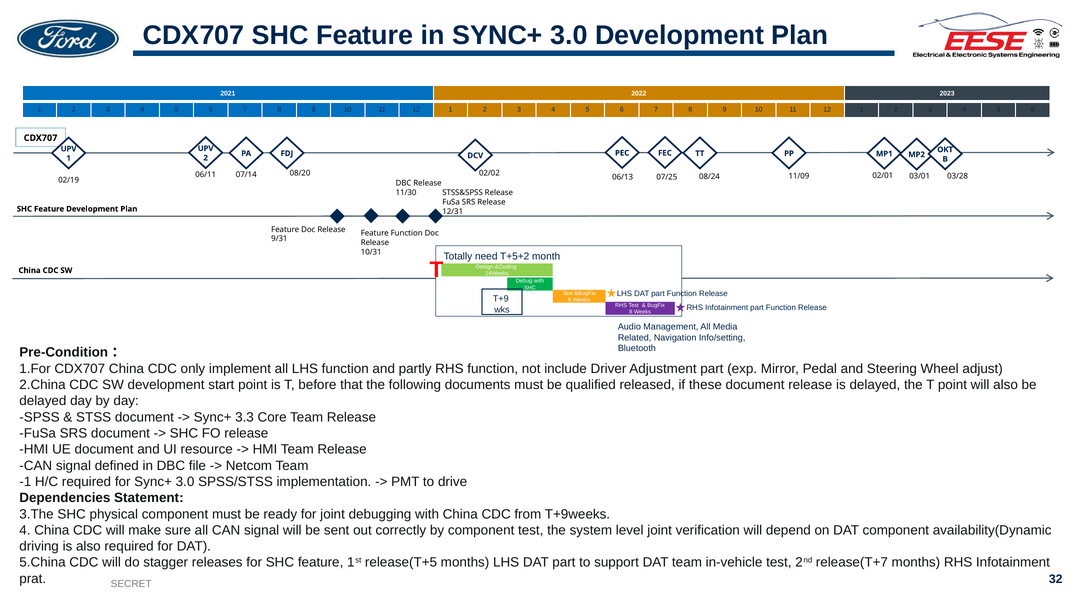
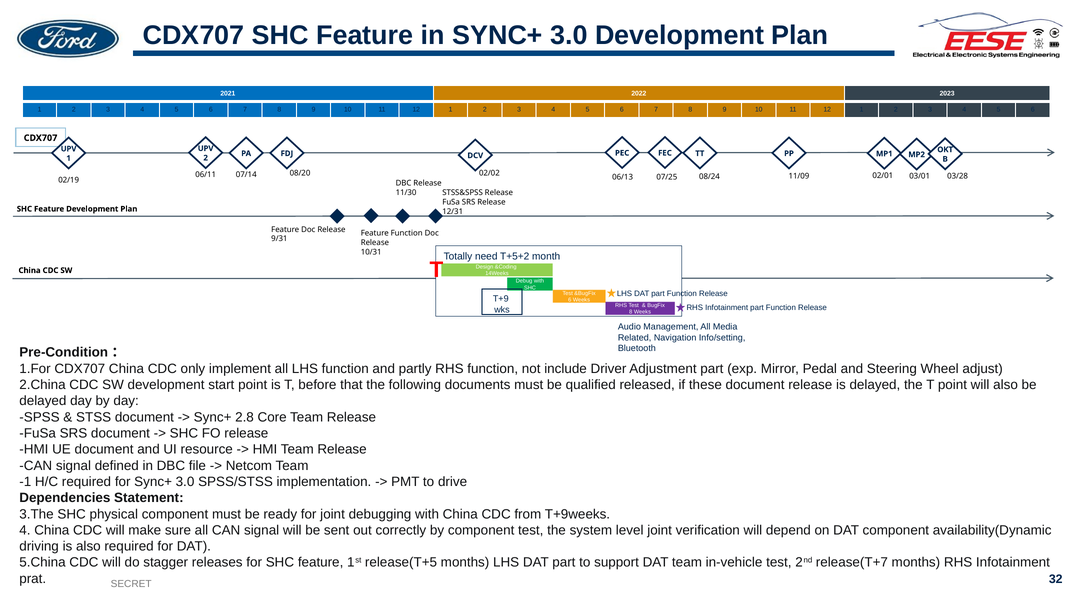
3.3: 3.3 -> 2.8 (245, 417)
